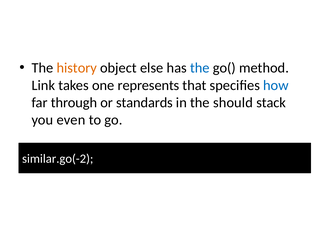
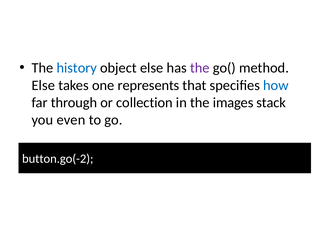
history colour: orange -> blue (77, 68)
the colour: blue -> purple (200, 68)
Link: Link -> Else (43, 85)
standards: standards -> collection (144, 103)
should: should -> images (233, 103)
similar.go(-2: similar.go(-2 -> button.go(-2 (58, 159)
